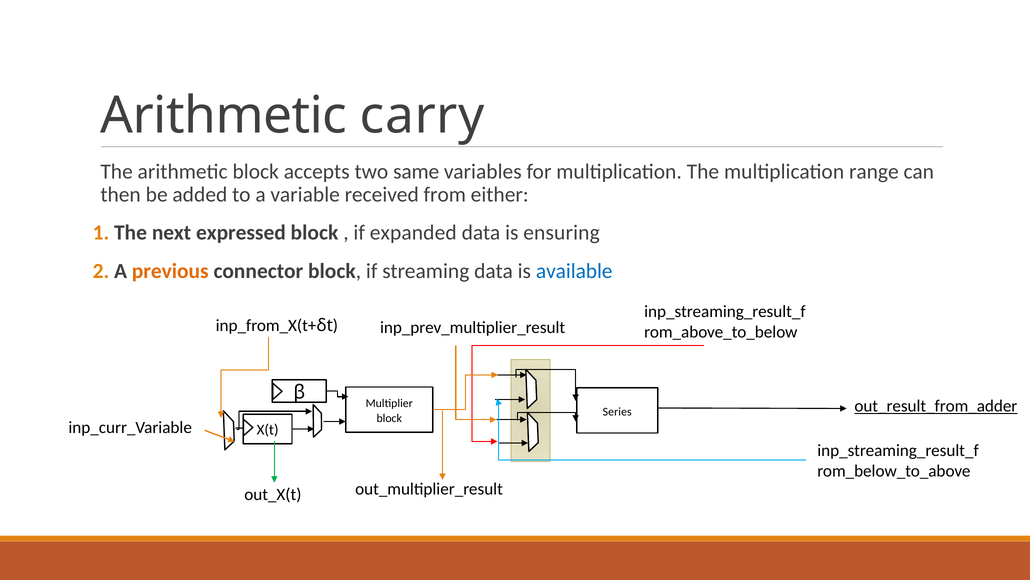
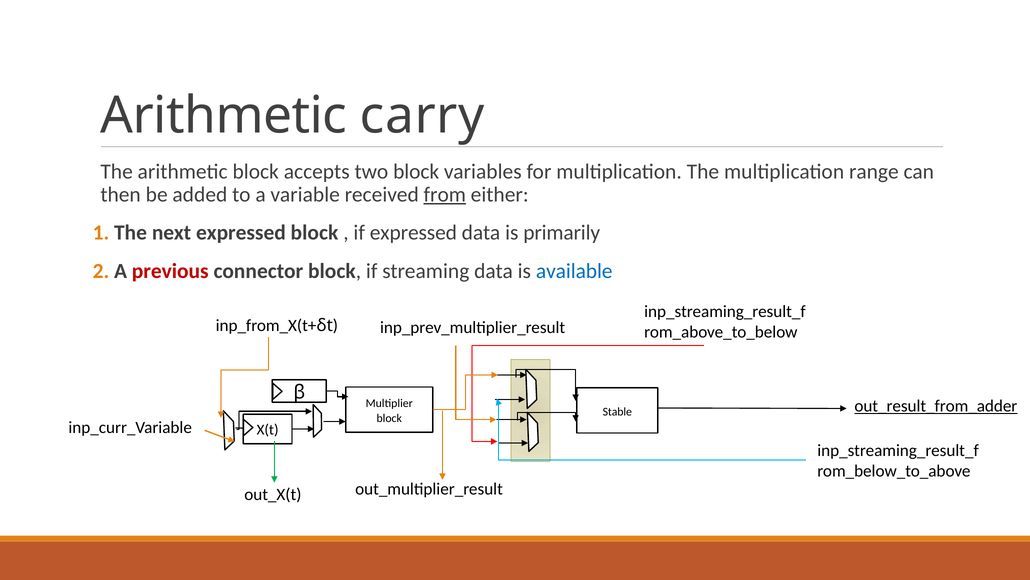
two same: same -> block (416, 171)
from underline: none -> present (445, 194)
if expanded: expanded -> expressed (413, 233)
ensuring: ensuring -> primarily (562, 233)
previous colour: orange -> red (170, 271)
Series: Series -> Stable (617, 411)
